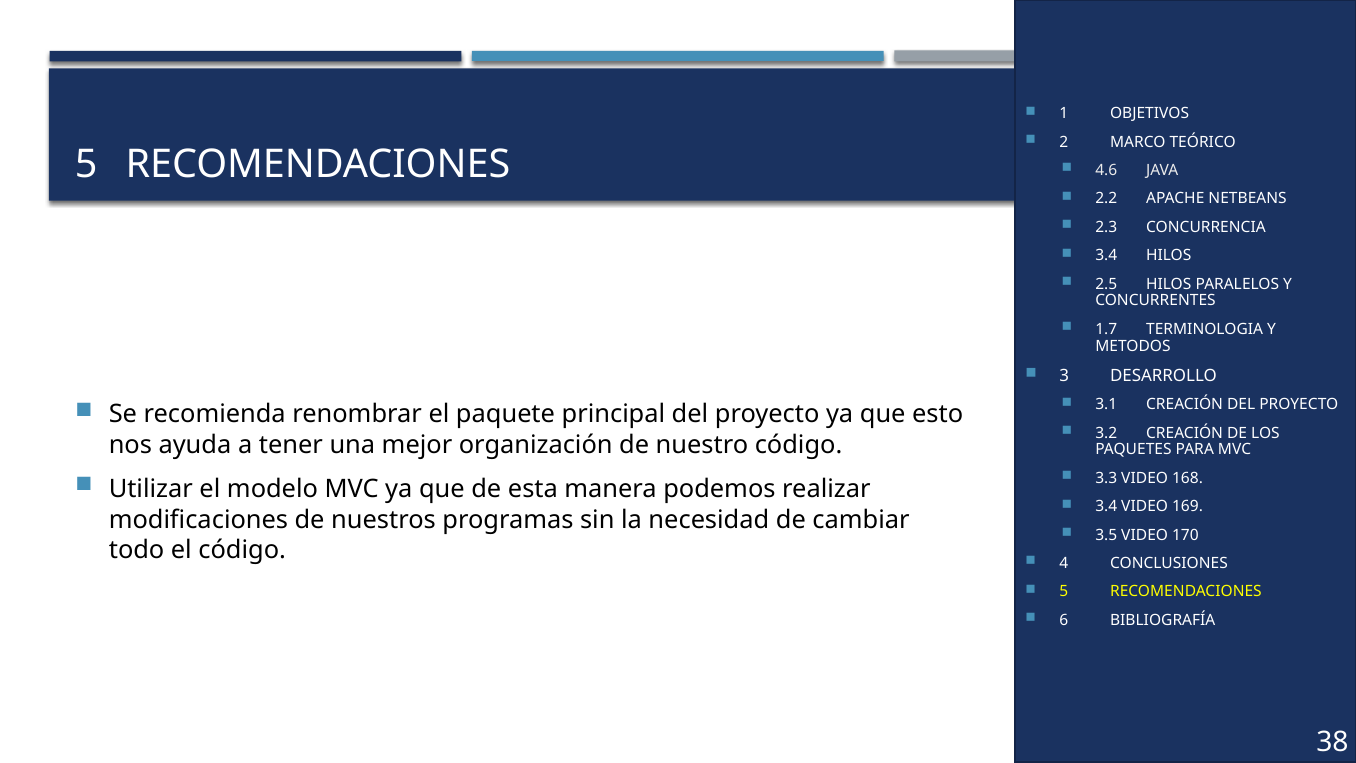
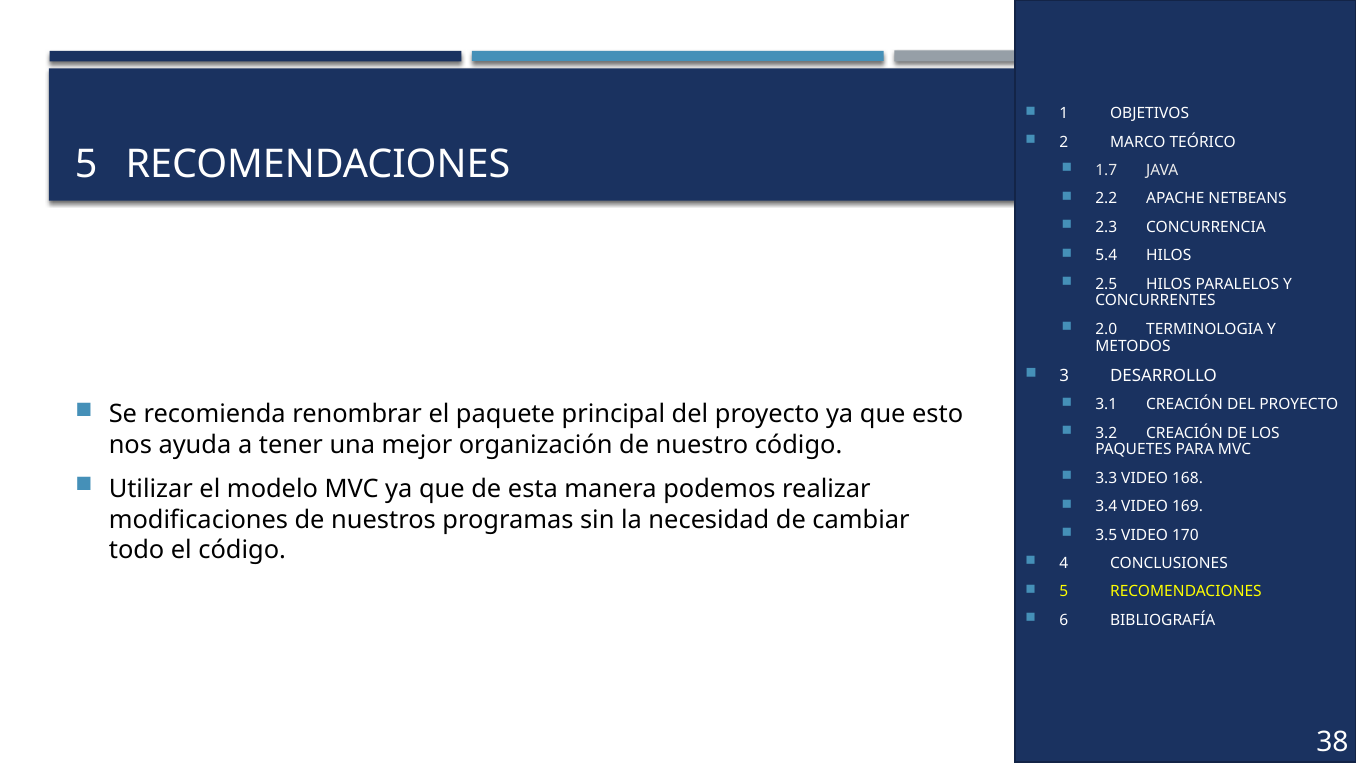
4.6: 4.6 -> 1.7 (1106, 170)
3.4: 3.4 -> 5.4 (1106, 256)
1.7: 1.7 -> 2.0 (1106, 329)
